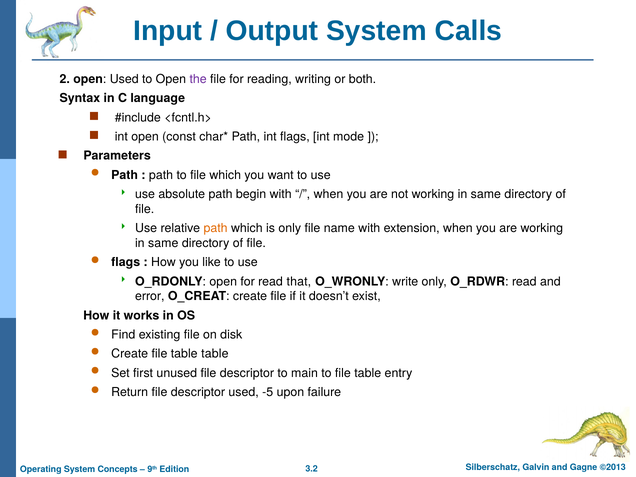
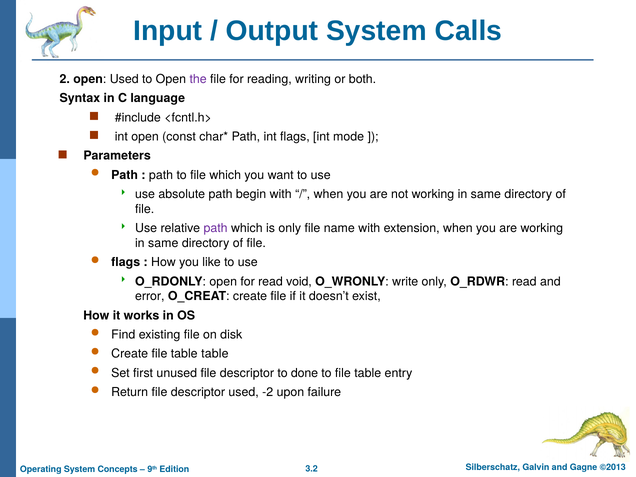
path colour: orange -> purple (216, 228)
that: that -> void (299, 281)
main: main -> done (305, 373)
-5: -5 -> -2 (268, 392)
